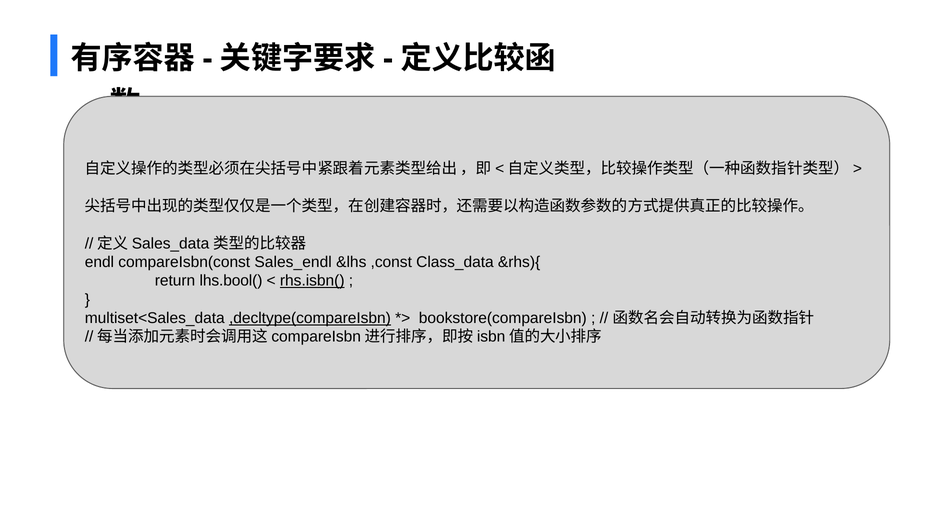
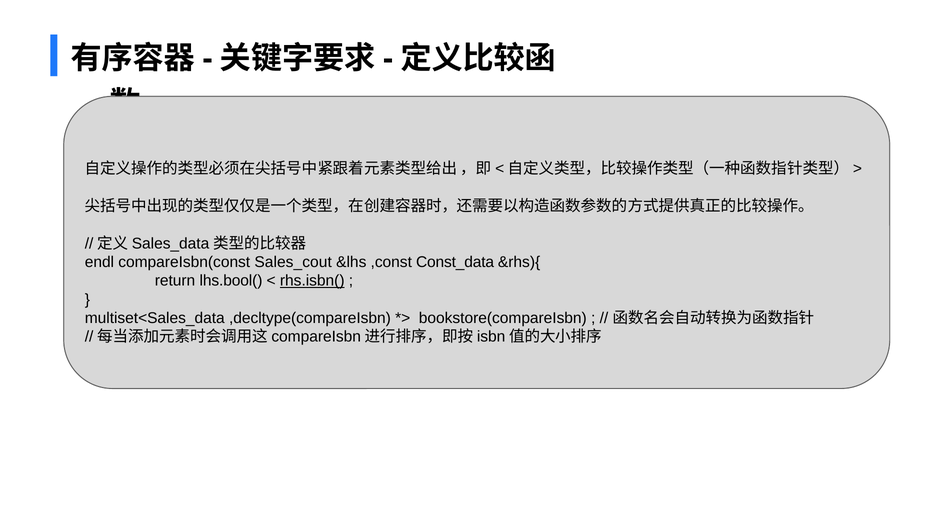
Sales_endl: Sales_endl -> Sales_cout (293, 262)
Class_data: Class_data -> Const_data (455, 262)
,decltype(compareIsbn underline: present -> none (310, 318)
